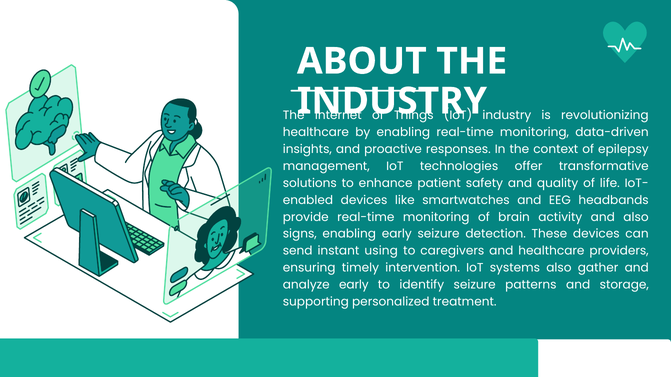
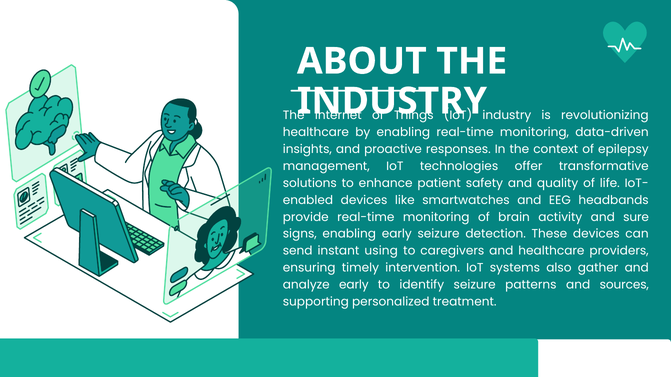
and also: also -> sure (636, 217)
storage: storage -> sources (624, 285)
